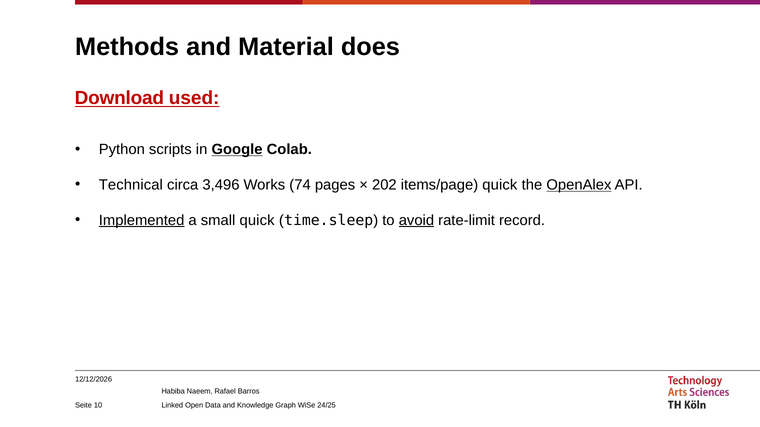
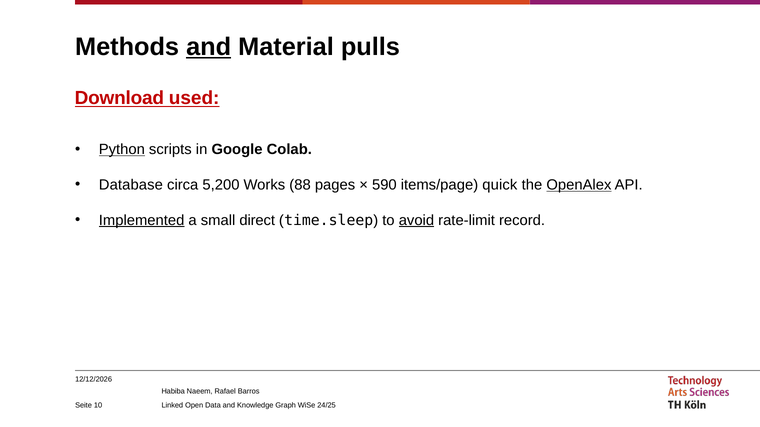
and underline: none -> present (209, 47)
does: does -> pulls (370, 47)
Python underline: none -> present (122, 150)
Google underline: present -> none (237, 150)
Technical: Technical -> Database (131, 185)
3,496: 3,496 -> 5,200 (221, 185)
74: 74 -> 88 (300, 185)
202: 202 -> 590 (384, 185)
small quick: quick -> direct (257, 221)
